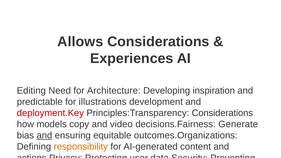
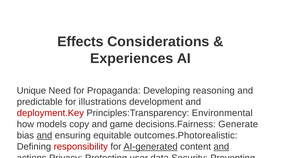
Allows: Allows -> Effects (80, 42)
Editing: Editing -> Unique (31, 91)
Architecture: Architecture -> Propaganda (114, 91)
inspiration: inspiration -> reasoning (214, 91)
Principles:Transparency Considerations: Considerations -> Environmental (222, 113)
video: video -> game (121, 124)
outcomes.Organizations: outcomes.Organizations -> outcomes.Photorealistic (186, 136)
responsibility colour: orange -> red (81, 147)
AI-generated underline: none -> present (151, 147)
and underline: none -> present (221, 147)
